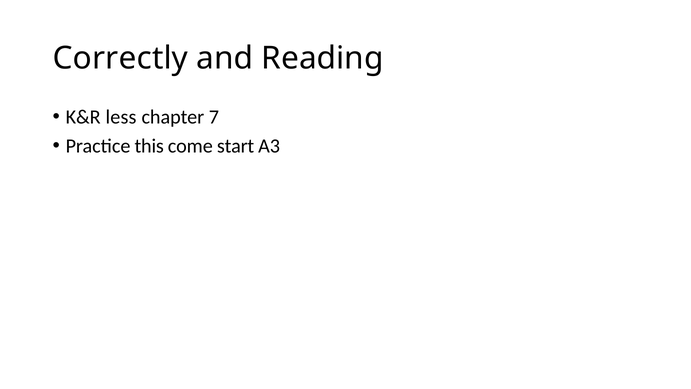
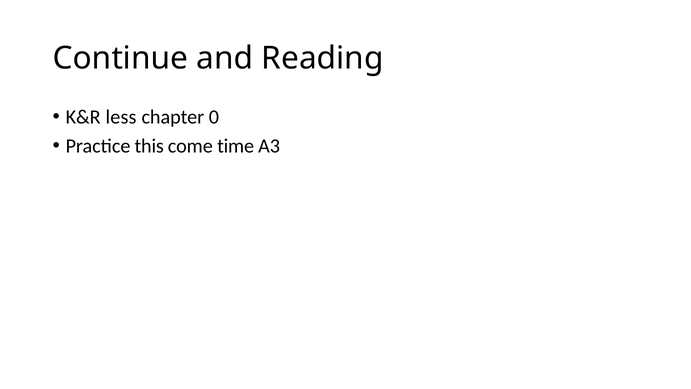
Correctly: Correctly -> Continue (120, 58)
7: 7 -> 0 (214, 117)
start: start -> time (236, 146)
